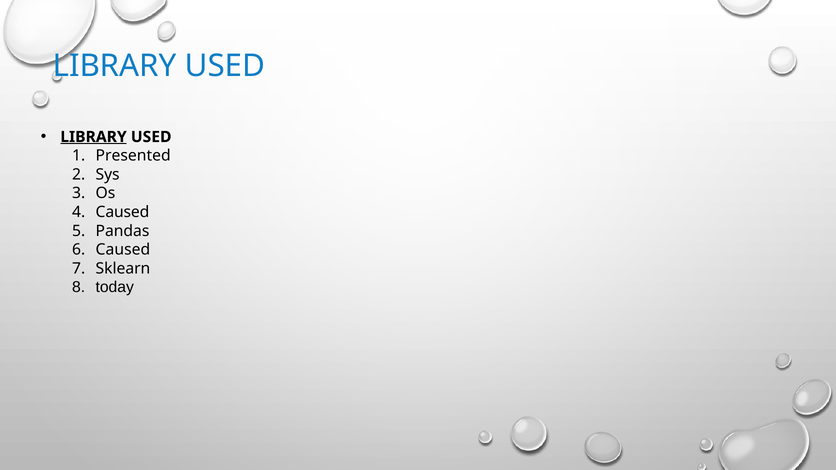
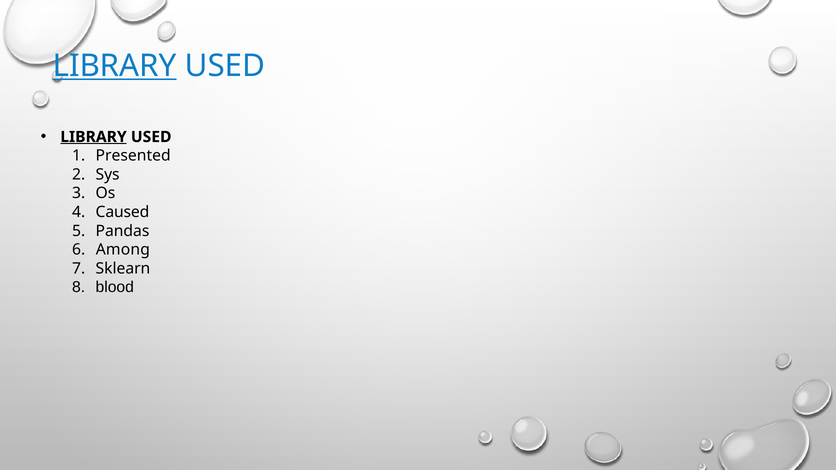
LIBRARY underline: none -> present (115, 66)
Caused: Caused -> Among (123, 250)
today: today -> blood (115, 287)
